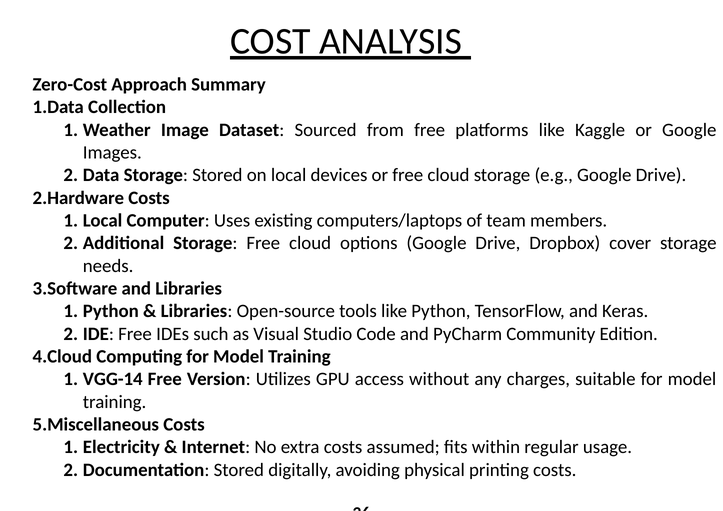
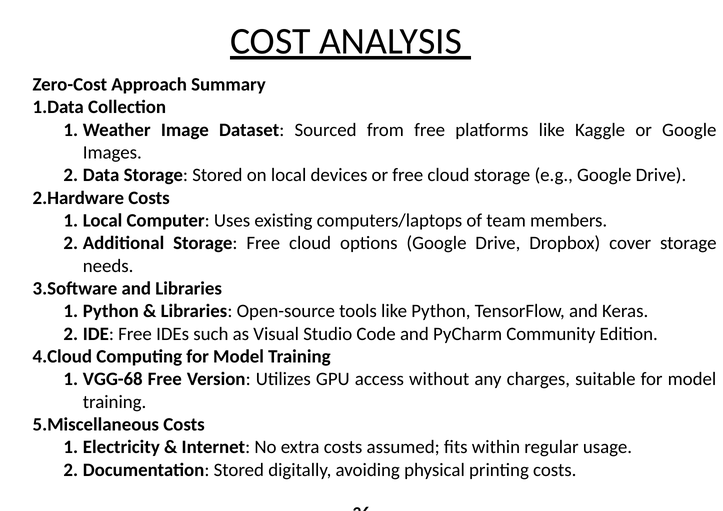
VGG-14: VGG-14 -> VGG-68 (113, 379)
